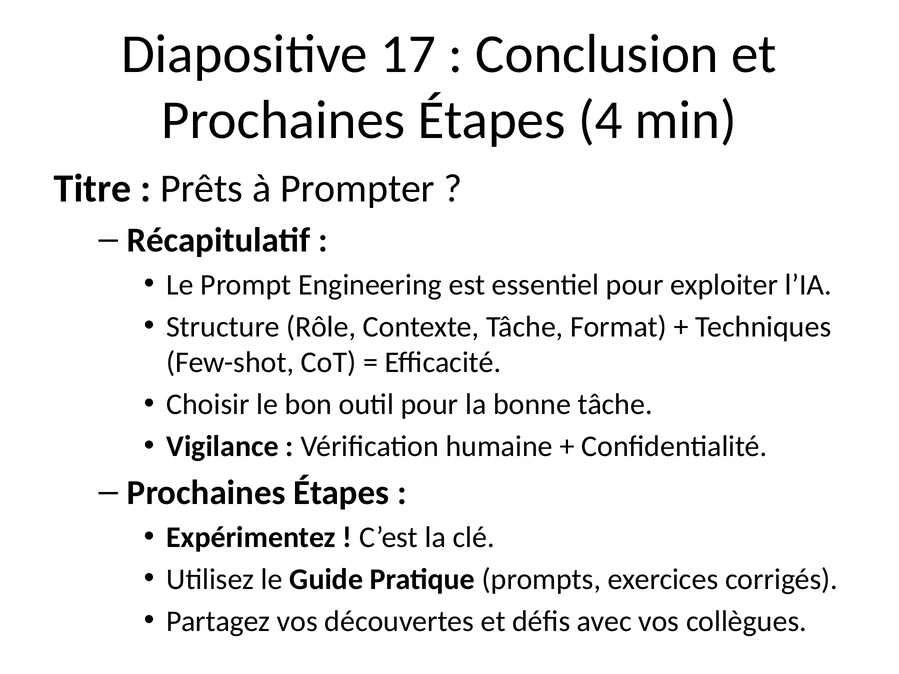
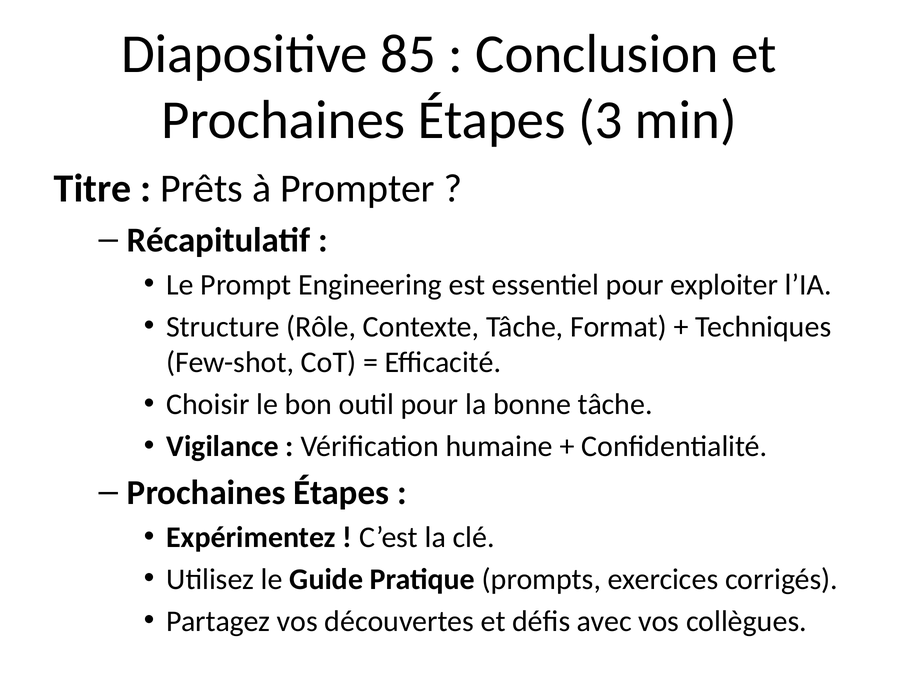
17: 17 -> 85 (408, 54)
4: 4 -> 3 (600, 120)
